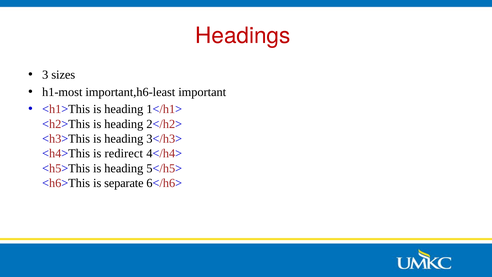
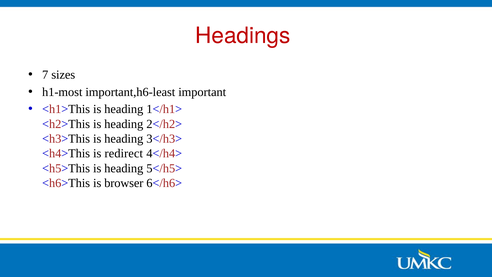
3: 3 -> 7 (45, 75)
separate: separate -> browser (124, 183)
